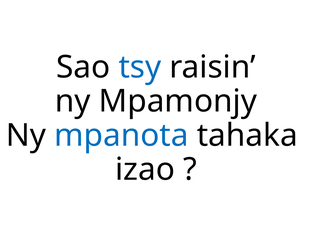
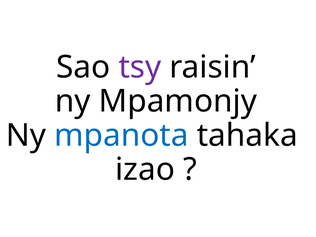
tsy colour: blue -> purple (140, 67)
